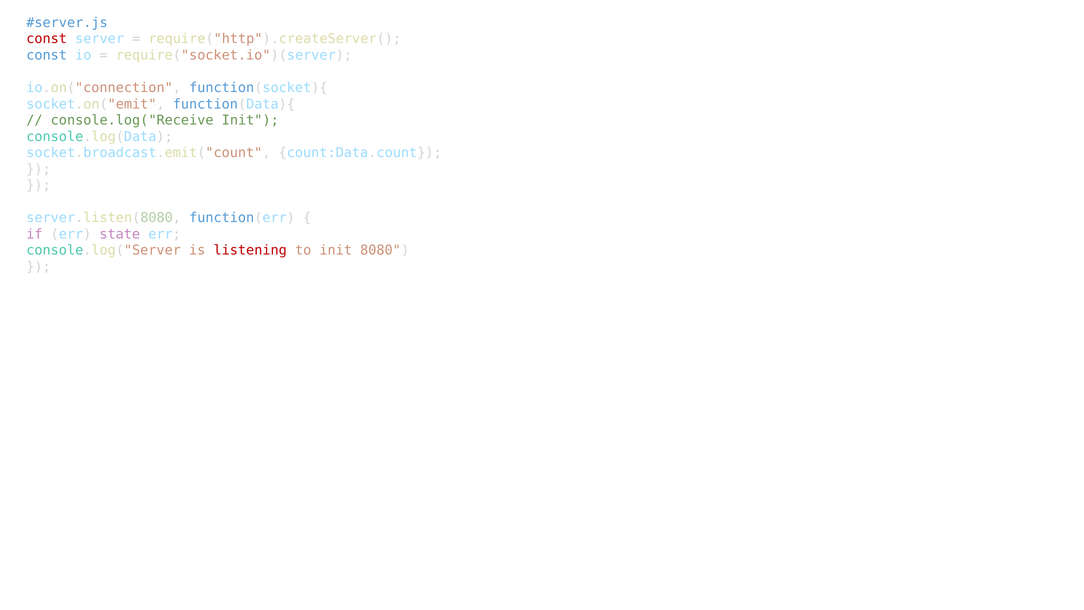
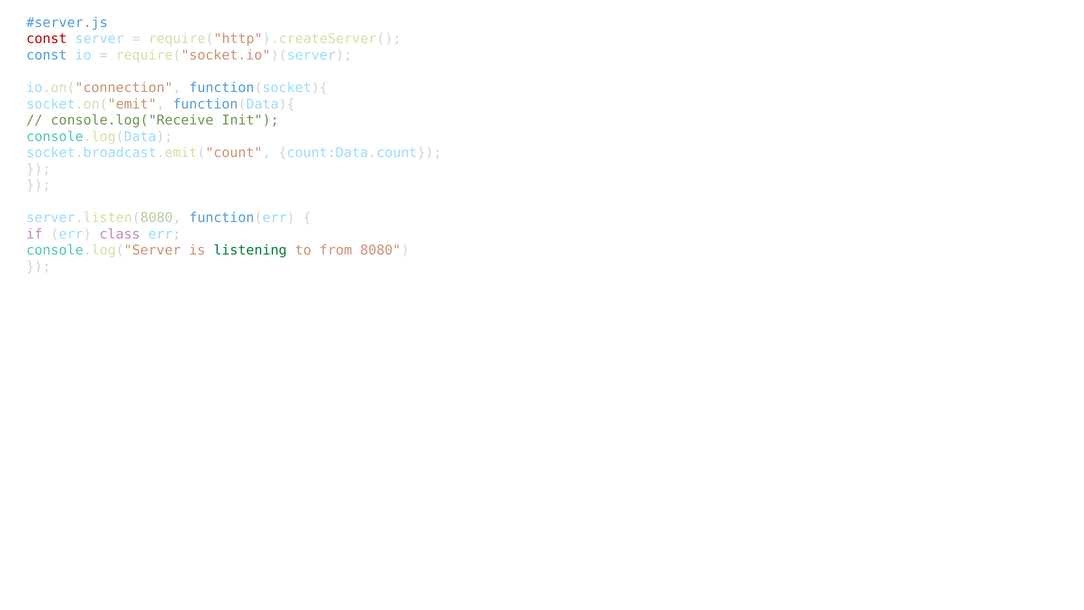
state: state -> class (120, 234)
listening colour: red -> green (250, 250)
to init: init -> from (336, 250)
